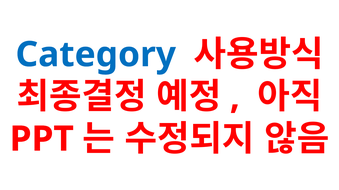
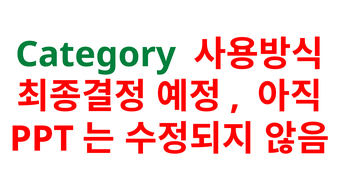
Category colour: blue -> green (96, 55)
